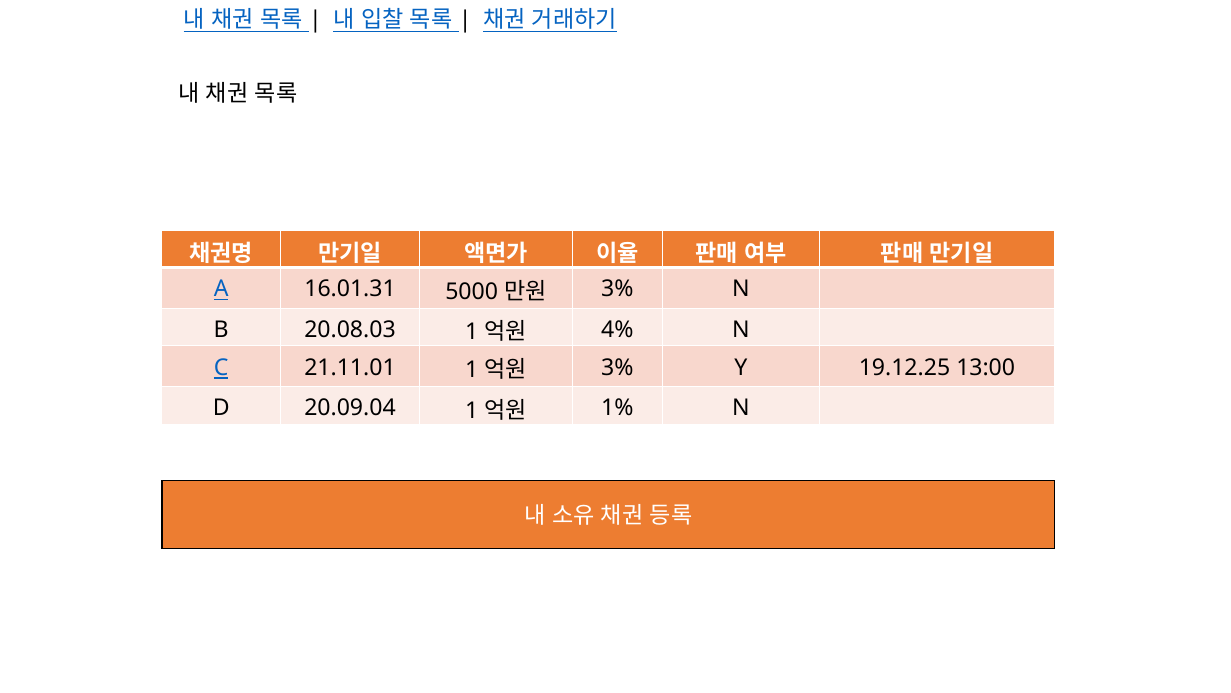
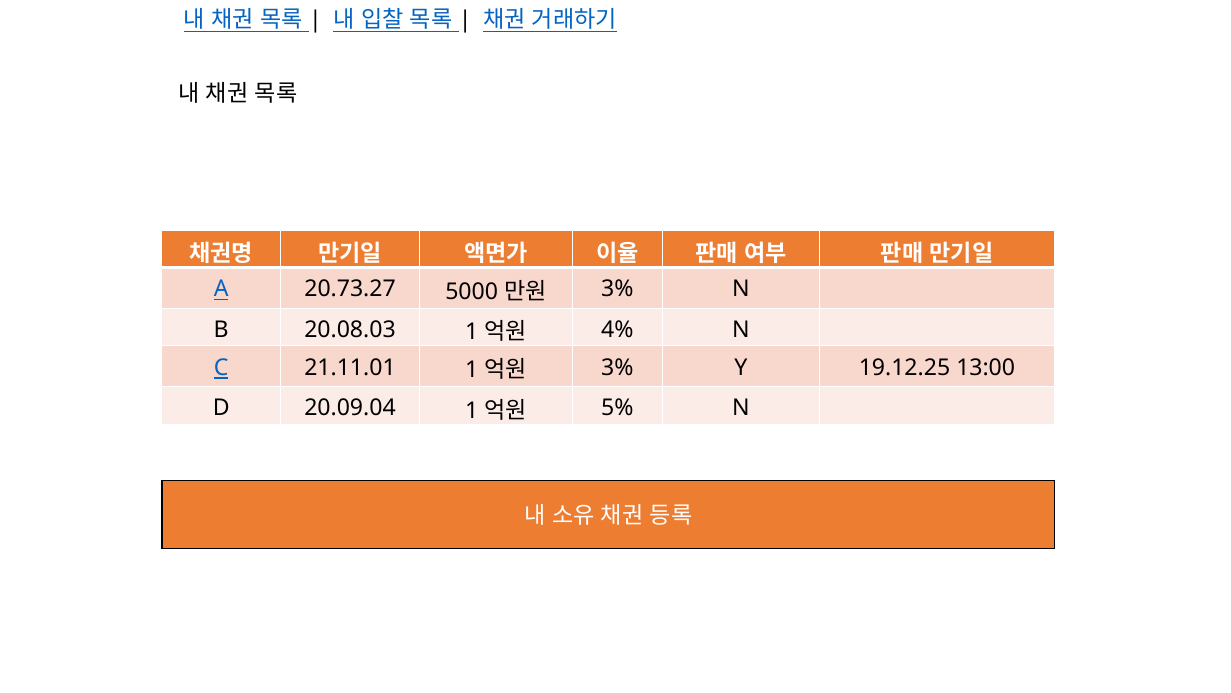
16.01.31: 16.01.31 -> 20.73.27 (350, 289)
1%: 1% -> 5% (617, 408)
